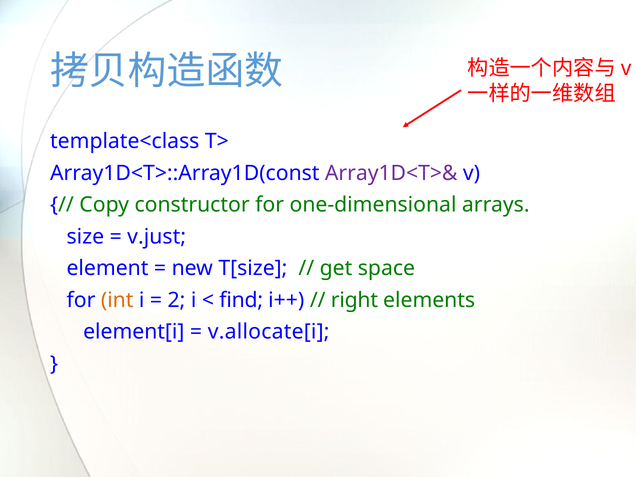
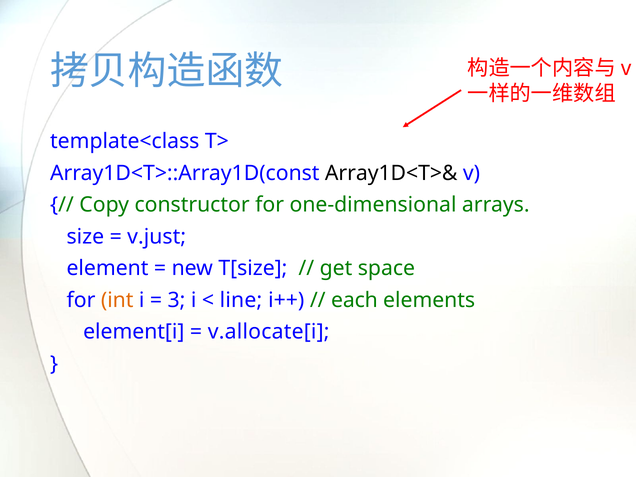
Array1D<T>& colour: purple -> black (391, 173)
2: 2 -> 3 (176, 300)
find: find -> line (241, 300)
right: right -> each (354, 300)
